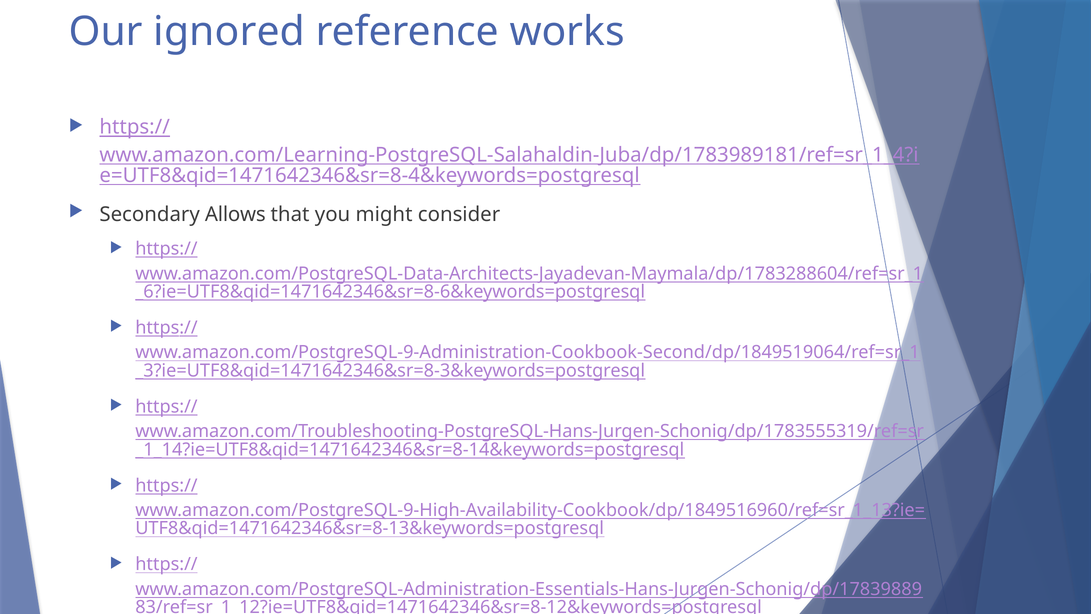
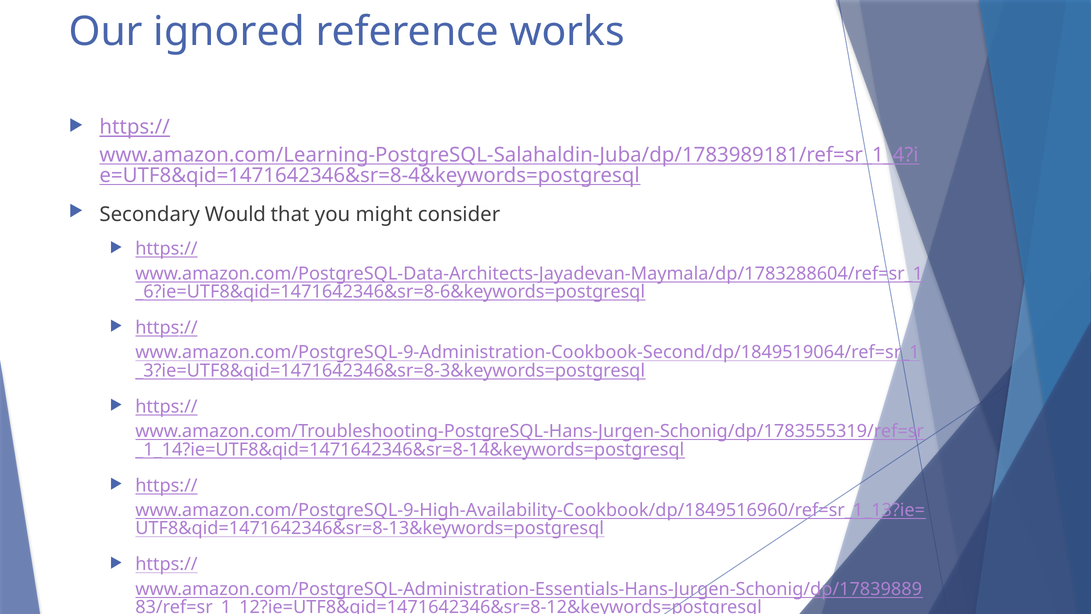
Allows: Allows -> Would (235, 214)
